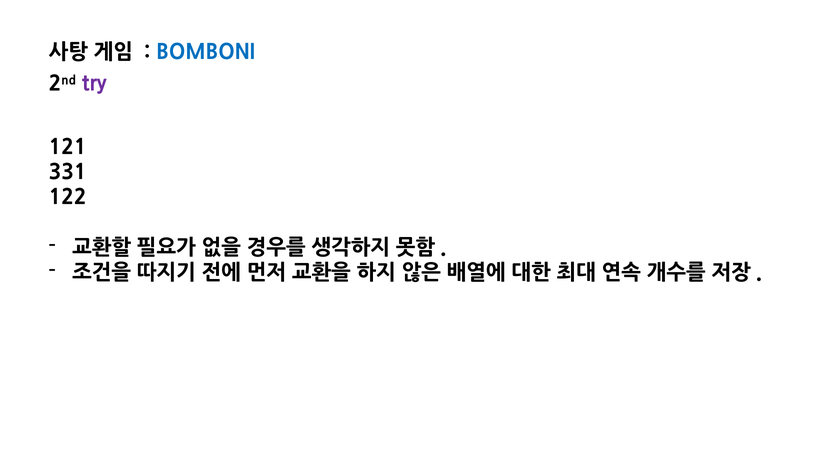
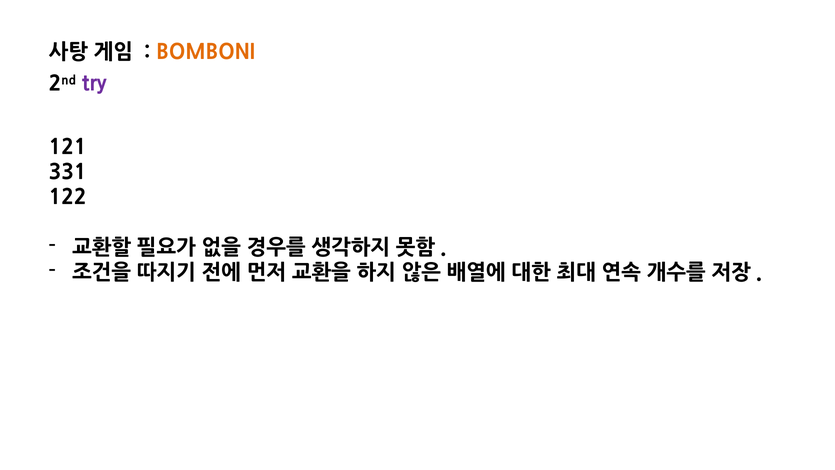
BOMBONI colour: blue -> orange (206, 52)
